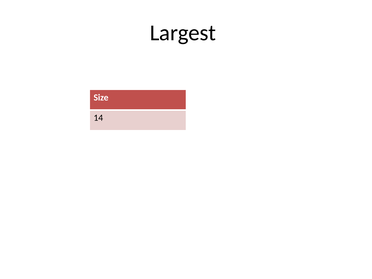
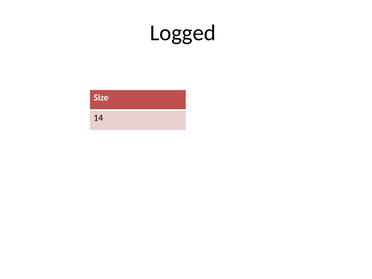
Largest: Largest -> Logged (183, 33)
